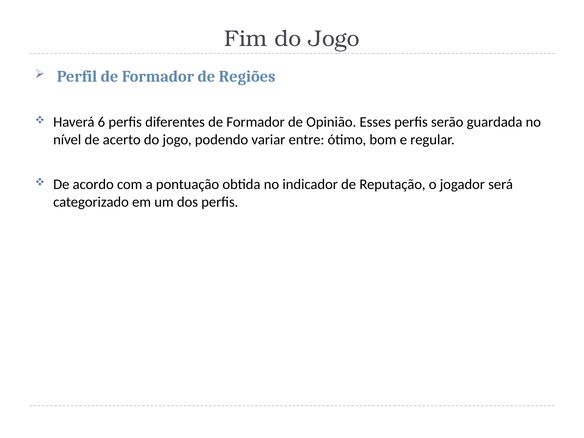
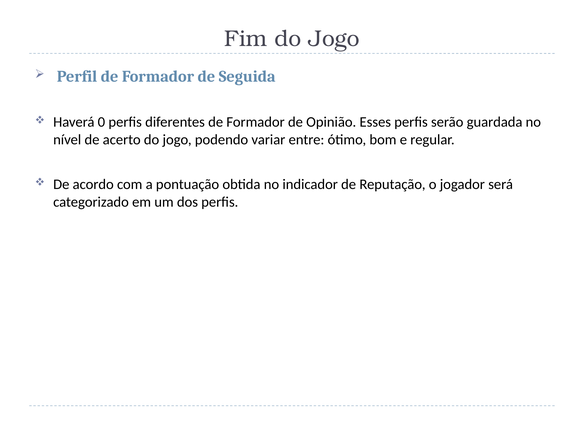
Regiões: Regiões -> Seguida (247, 76)
6: 6 -> 0 (101, 122)
